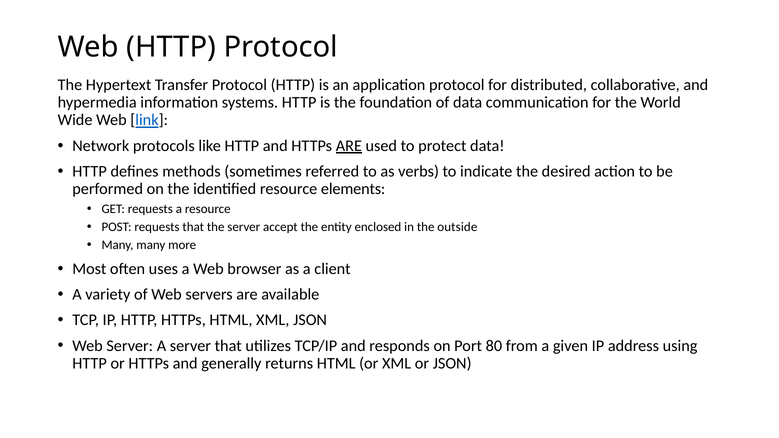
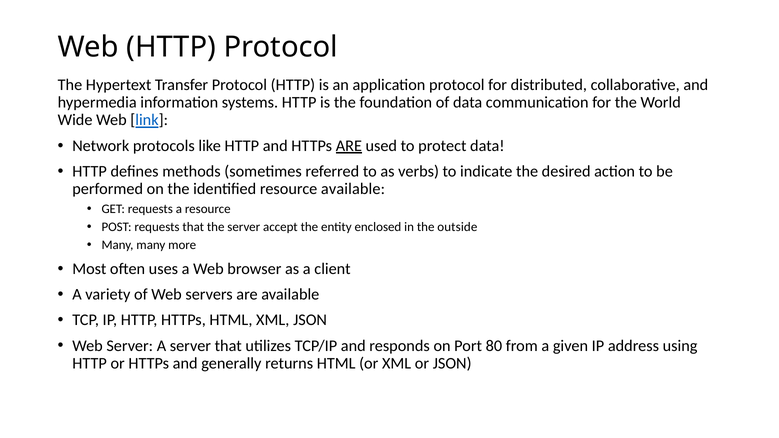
resource elements: elements -> available (353, 189)
